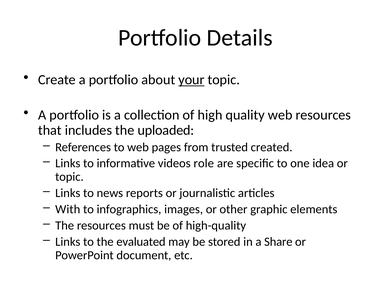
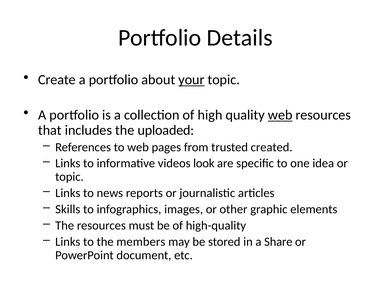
web underline: none -> present (280, 115)
role: role -> look (204, 163)
With: With -> Skills (68, 209)
evaluated: evaluated -> members (141, 242)
